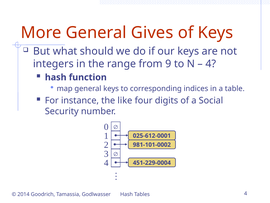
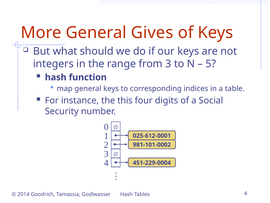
from 9: 9 -> 3 (168, 64)
4: 4 -> 5 (211, 64)
like: like -> this (125, 100)
